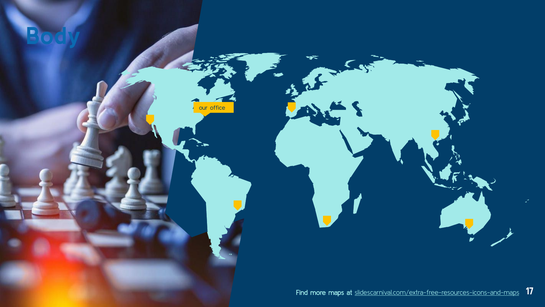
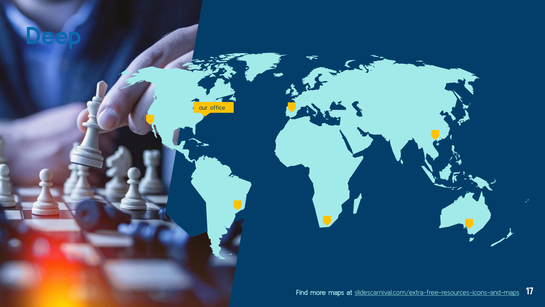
Body: Body -> Deep (54, 36)
